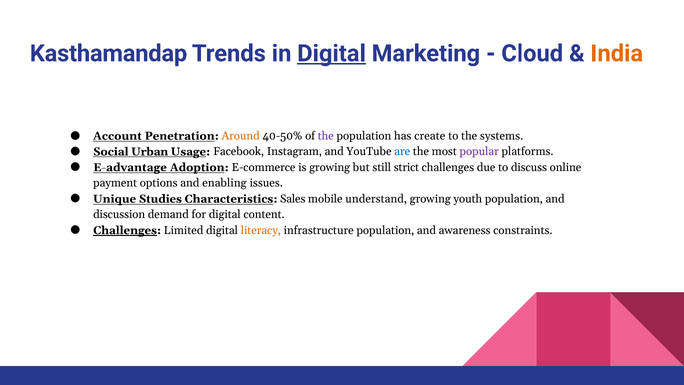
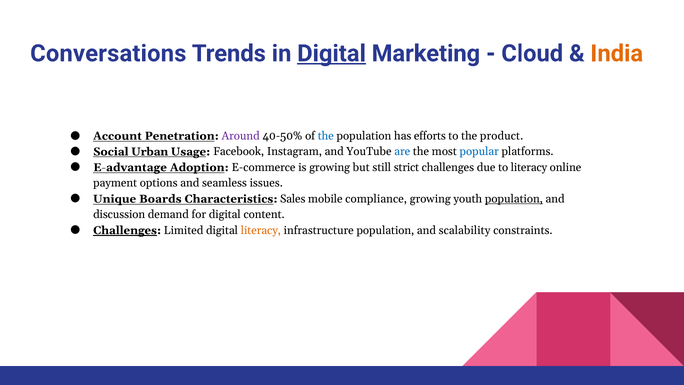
Kasthamandap: Kasthamandap -> Conversations (108, 53)
Around colour: orange -> purple (241, 136)
the colour: purple -> blue (326, 136)
create: create -> efforts (430, 136)
systems: systems -> product (502, 136)
popular colour: purple -> blue (479, 152)
to discuss: discuss -> literacy (529, 167)
enabling: enabling -> seamless (224, 183)
Studies: Studies -> Boards (160, 199)
understand: understand -> compliance (376, 199)
population underline: none -> present (514, 199)
awareness: awareness -> scalability (465, 230)
